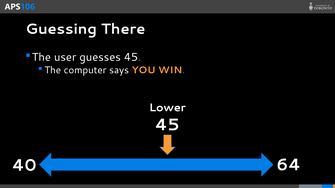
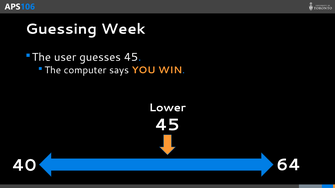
There: There -> Week (123, 29)
